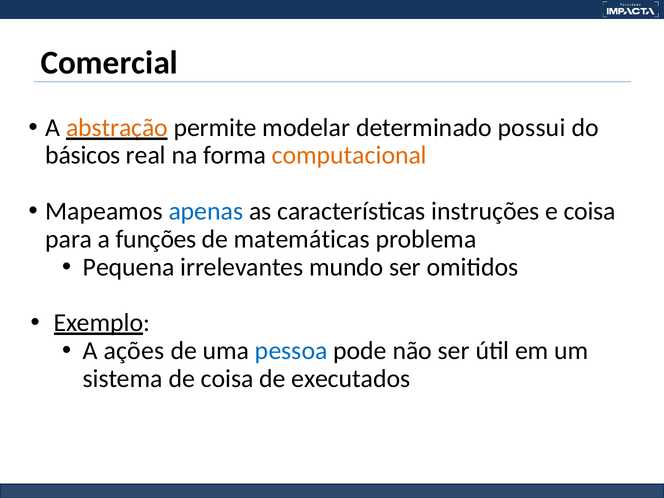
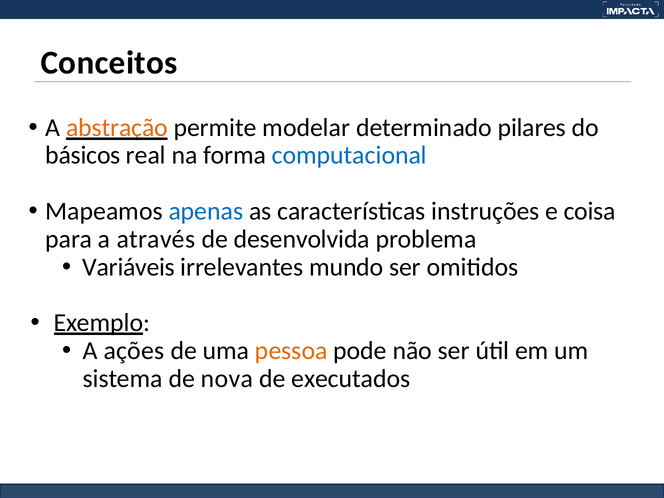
Comercial: Comercial -> Conceitos (109, 63)
possui: possui -> pilares (532, 128)
computacional colour: orange -> blue (349, 155)
funções: funções -> através (156, 239)
matemáticas: matemáticas -> desenvolvida (302, 239)
Pequena: Pequena -> Variáveis (129, 267)
pessoa colour: blue -> orange (291, 351)
de coisa: coisa -> nova (227, 379)
